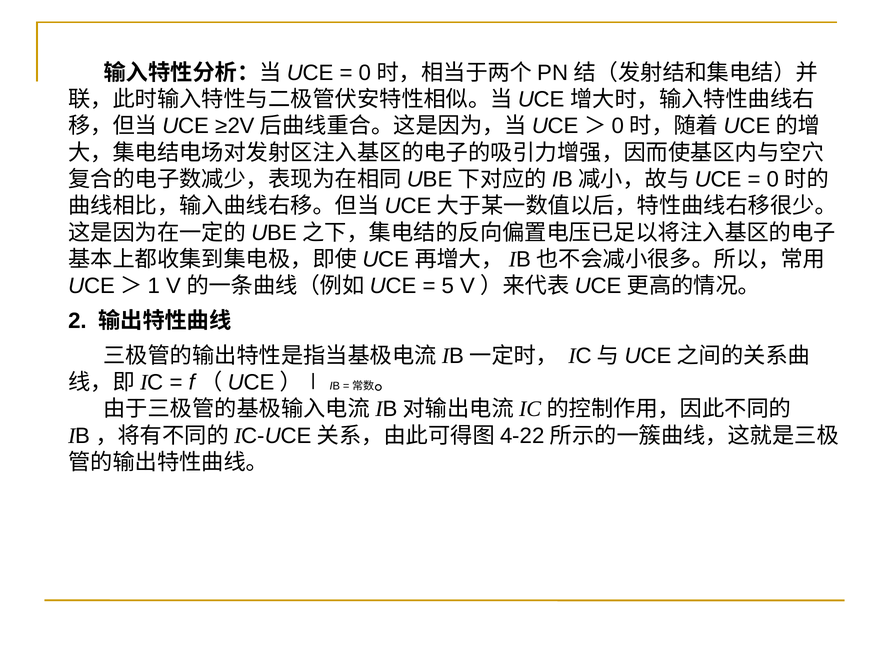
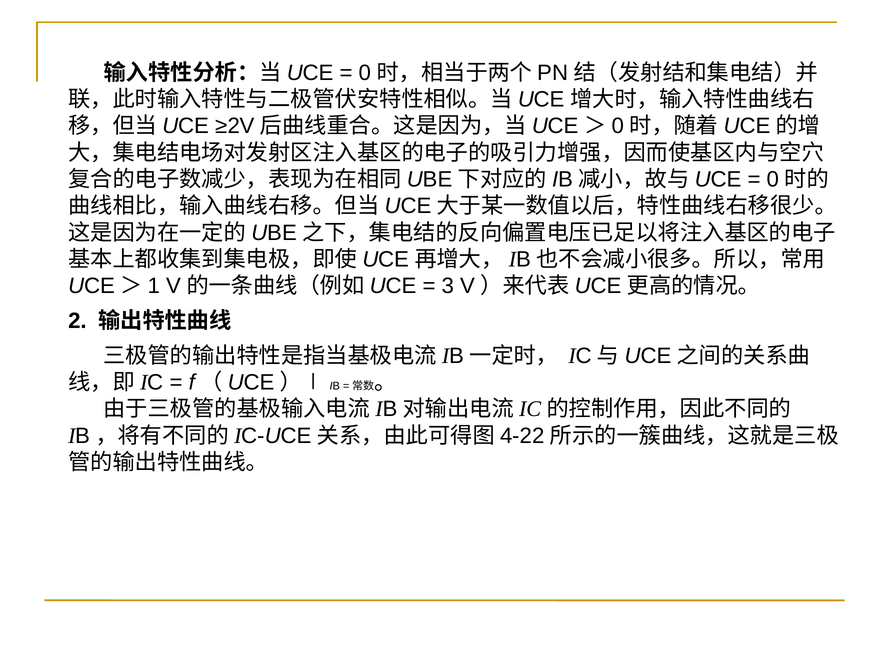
5: 5 -> 3 (448, 286)
